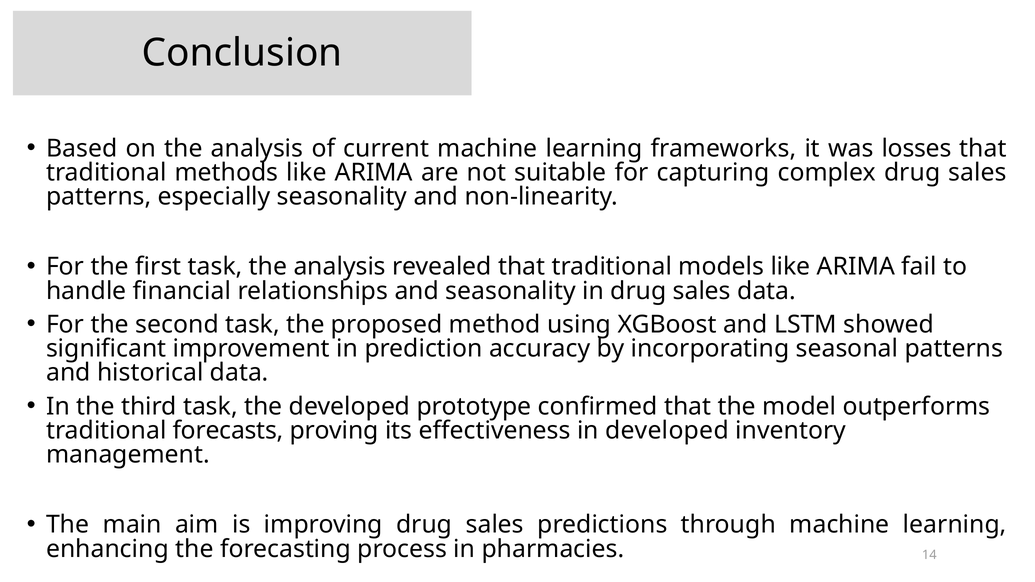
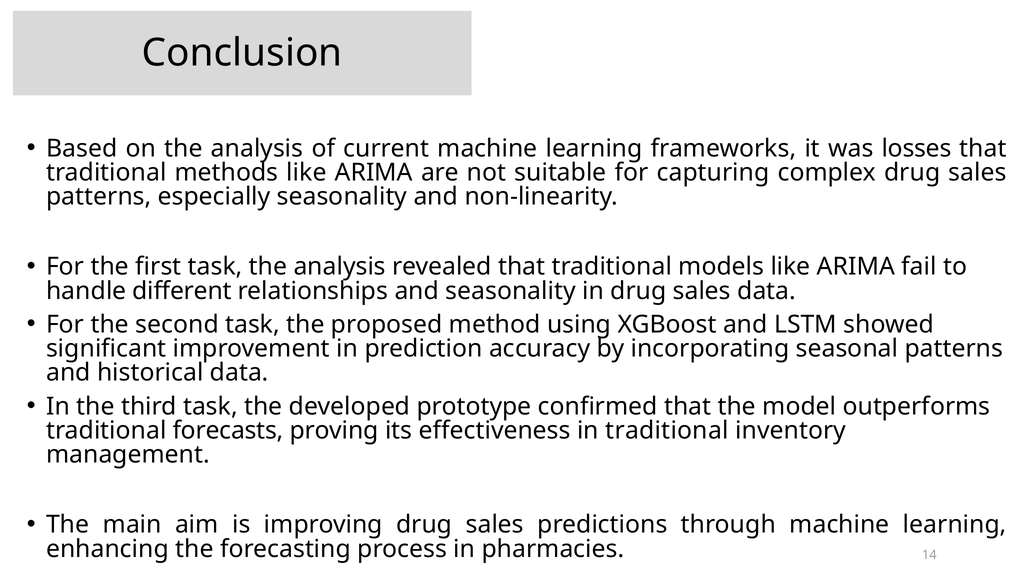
financial: financial -> different (182, 291)
in developed: developed -> traditional (667, 431)
